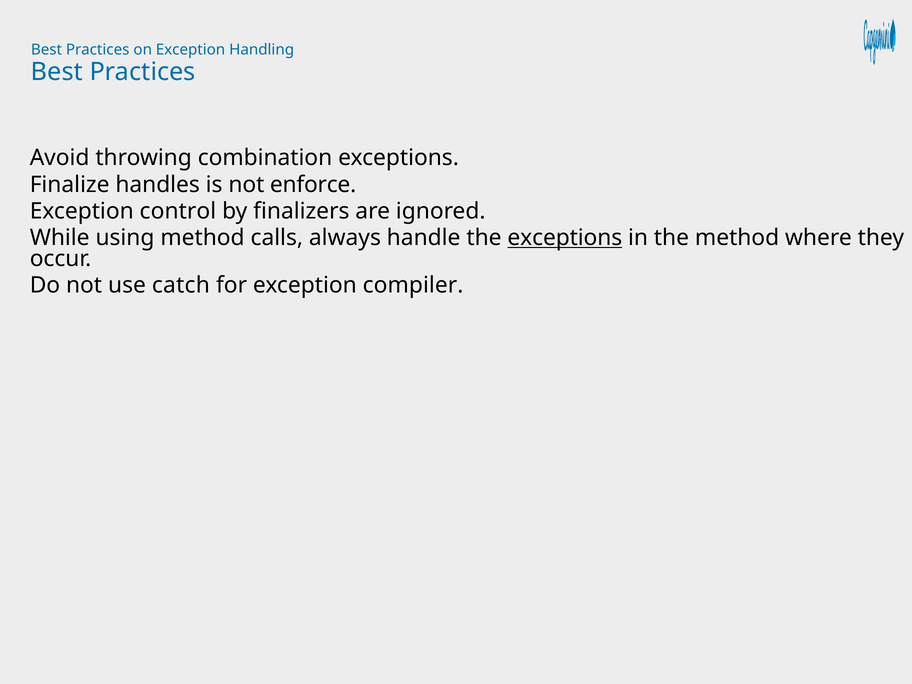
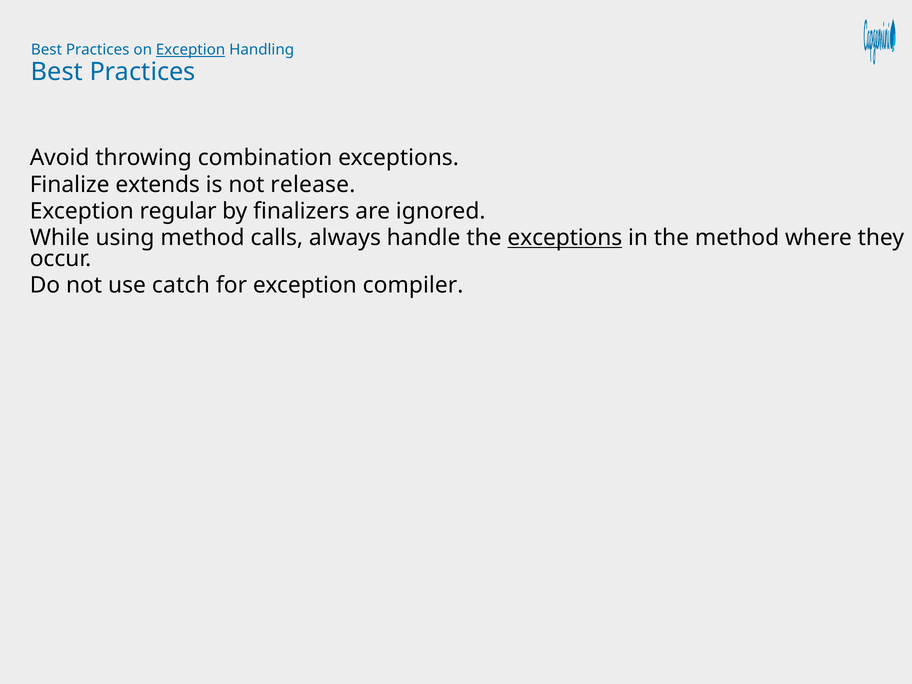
Exception underline: none -> present (191, 50)
handles: handles -> extends (158, 184)
enforce: enforce -> release (313, 184)
control: control -> regular (178, 211)
